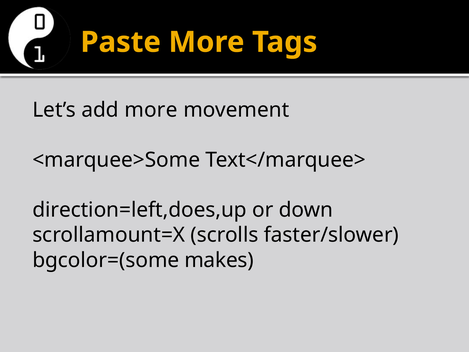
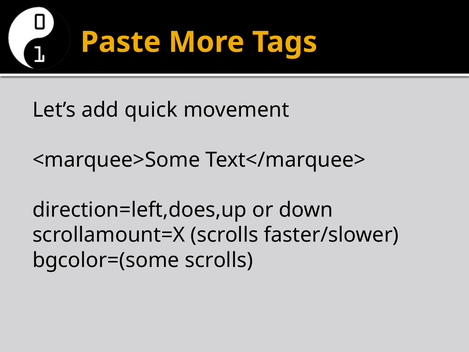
add more: more -> quick (151, 110)
bgcolor=(some makes: makes -> scrolls (219, 260)
